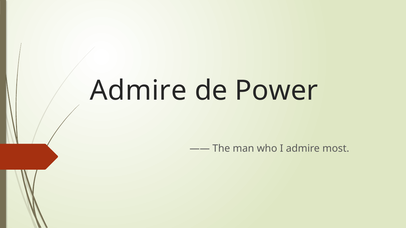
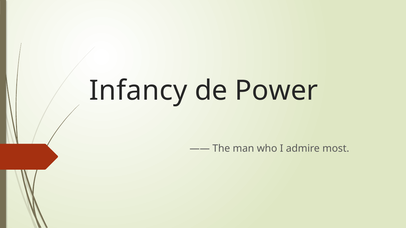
Admire: Admire -> Infancy (138, 91)
